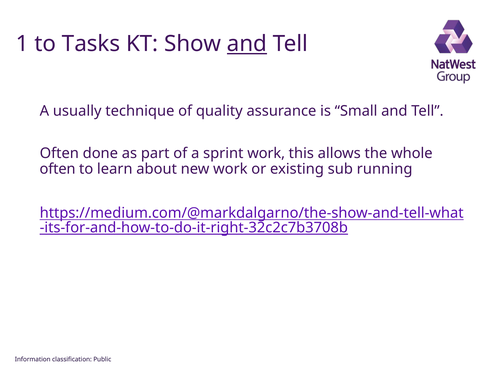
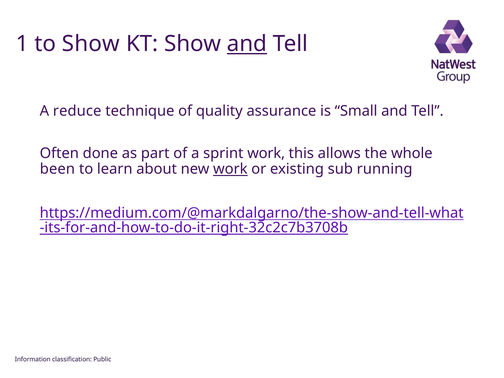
to Tasks: Tasks -> Show (91, 44)
usually: usually -> reduce (77, 111)
often: often -> been (57, 169)
work underline: none -> present (230, 169)
